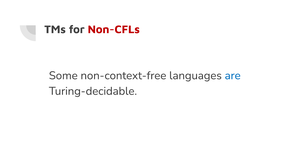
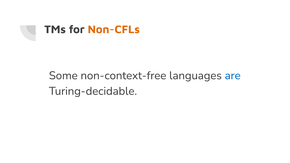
Non-CFLs colour: red -> orange (114, 29)
